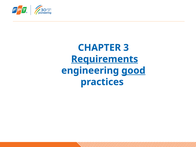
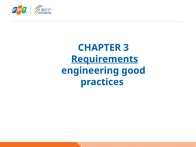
good underline: present -> none (133, 71)
